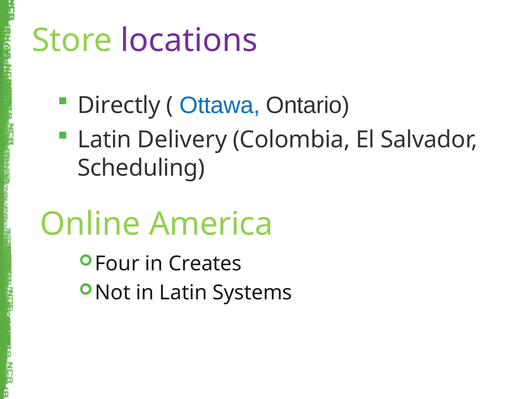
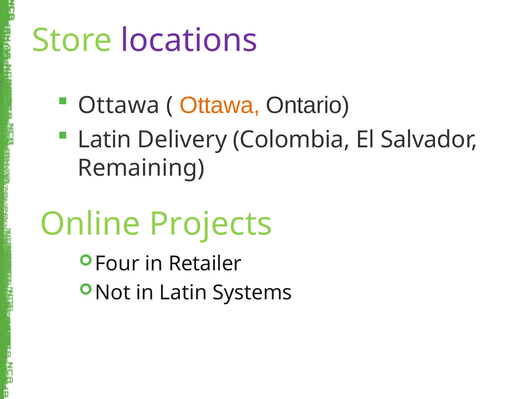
Directly: Directly -> Ottawa (119, 105)
Ottawa colour: blue -> orange (220, 105)
Scheduling: Scheduling -> Remaining (141, 168)
America: America -> Projects (211, 224)
Creates: Creates -> Retailer (205, 264)
